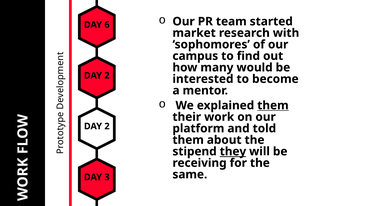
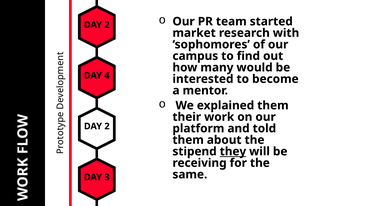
6: 6 -> 2 (107, 25)
2: 2 -> 4 (107, 76)
them underline: present -> none (273, 105)
